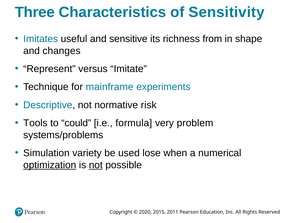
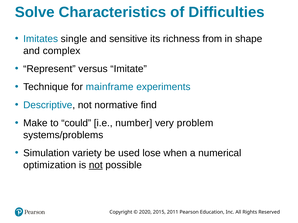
Three: Three -> Solve (35, 12)
Sensitivity: Sensitivity -> Difficulties (227, 12)
useful: useful -> single (74, 39)
changes: changes -> complex (62, 51)
risk: risk -> find (149, 105)
Tools: Tools -> Make (35, 123)
formula: formula -> number (134, 123)
optimization underline: present -> none (50, 165)
